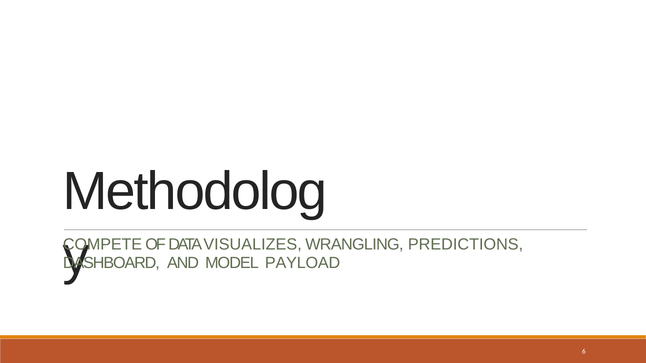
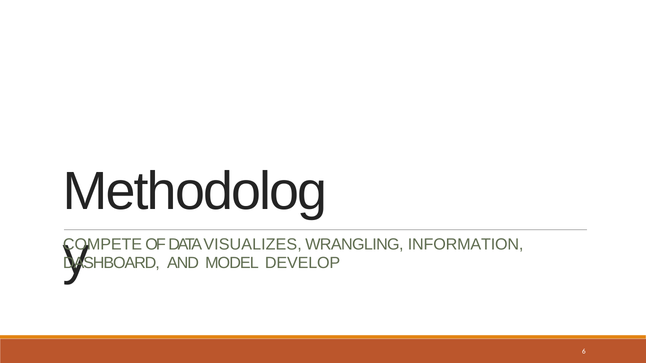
PREDICTIONS: PREDICTIONS -> INFORMATION (466, 245)
PAYLOAD: PAYLOAD -> DEVELOP (303, 263)
